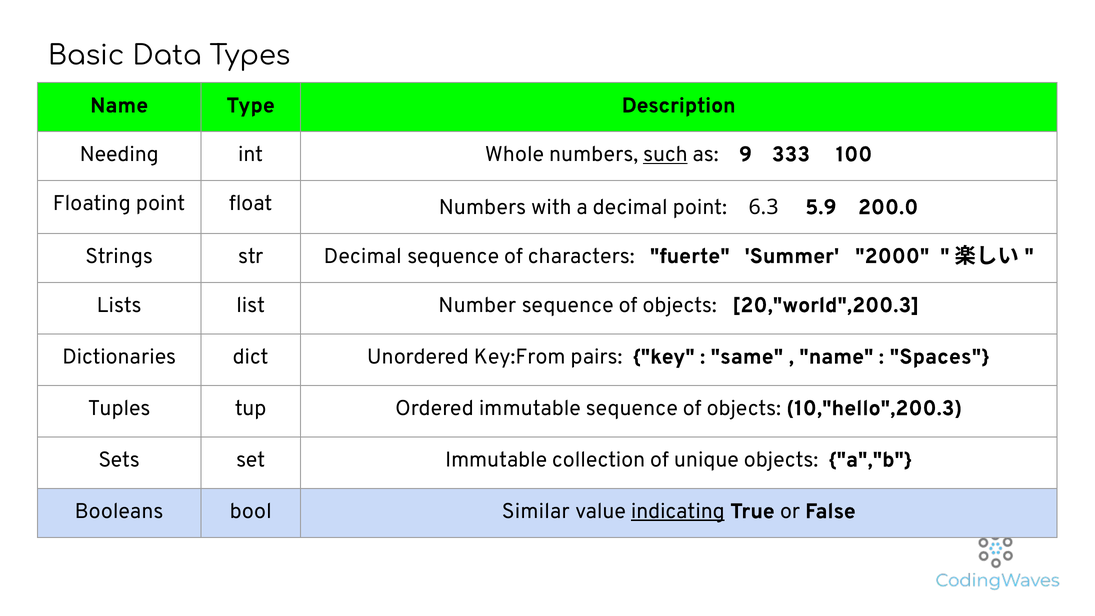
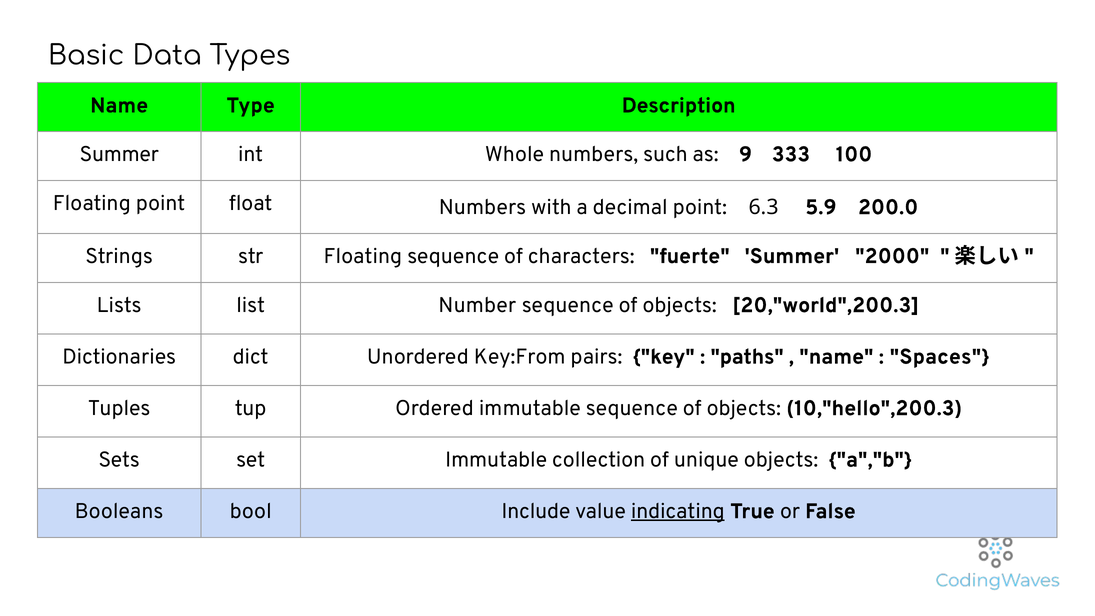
Needing: Needing -> Summer (119, 154)
such underline: present -> none (665, 154)
str Decimal: Decimal -> Floating (363, 256)
same: same -> paths (747, 357)
Similar: Similar -> Include (536, 511)
